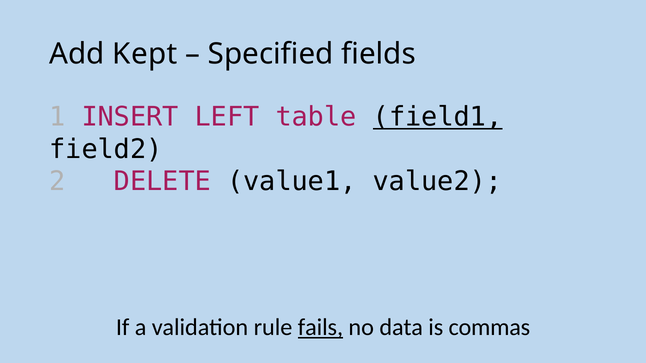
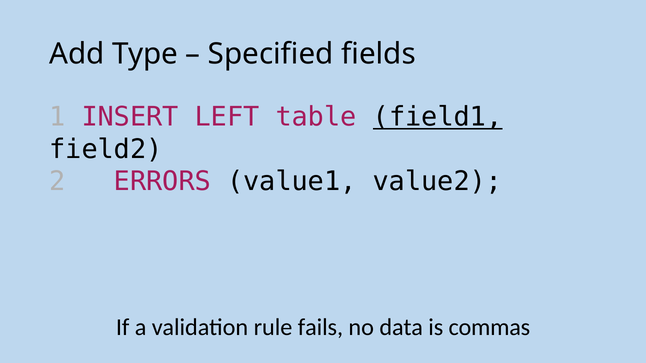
Kept: Kept -> Type (145, 54)
DELETE: DELETE -> ERRORS (162, 182)
fails underline: present -> none (320, 328)
